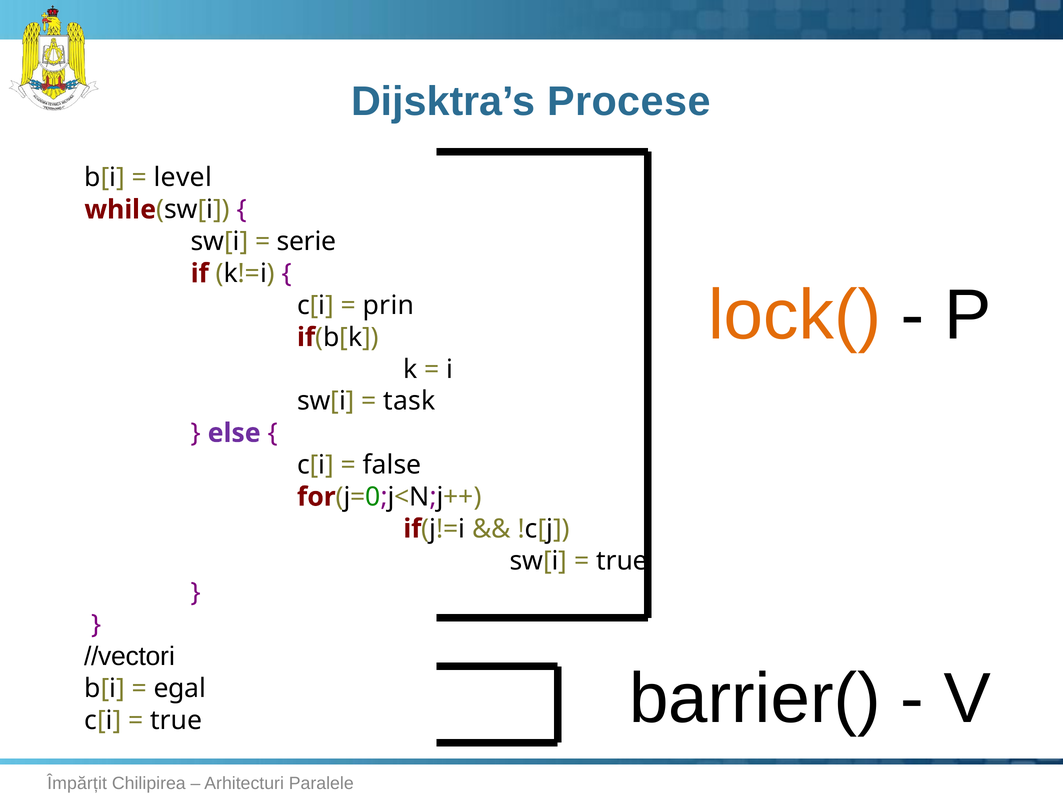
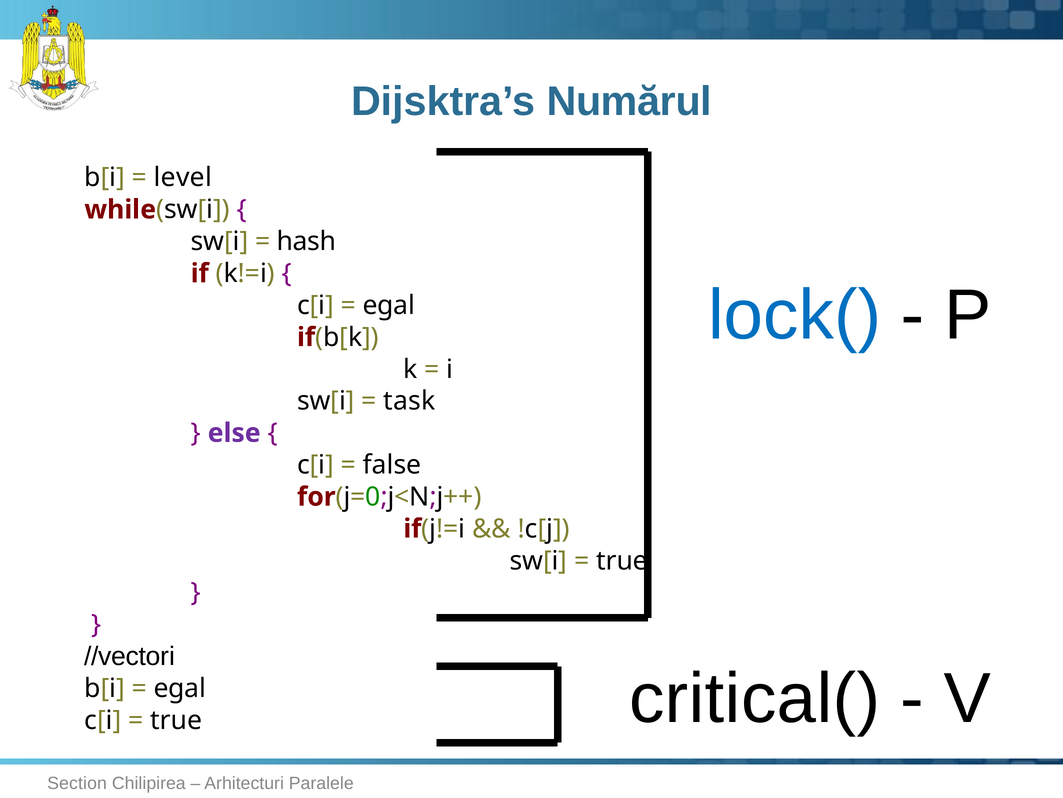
Procese: Procese -> Numărul (629, 102)
serie: serie -> hash (307, 241)
lock( colour: orange -> blue (795, 315)
prin: prin -> egal (389, 305)
barrier(: barrier( -> critical( (755, 698)
Împărțit: Împărțit -> Section (77, 782)
